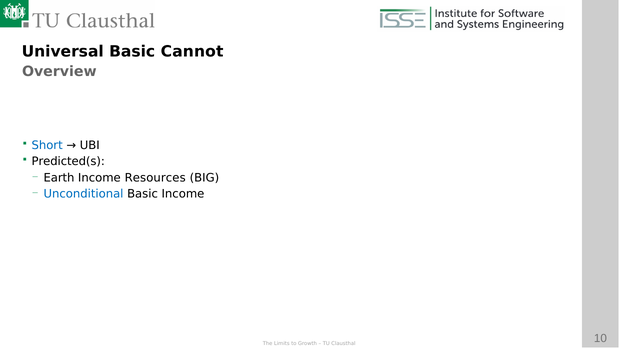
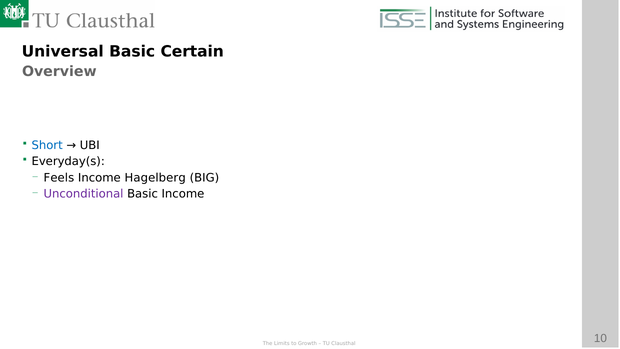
Cannot: Cannot -> Certain (192, 52)
Predicted(s: Predicted(s -> Everyday(s (68, 161)
Earth: Earth -> Feels (59, 178)
Resources: Resources -> Hagelberg (155, 178)
Unconditional colour: blue -> purple (84, 194)
